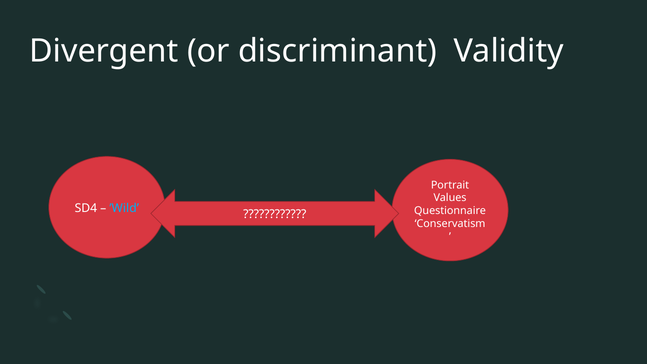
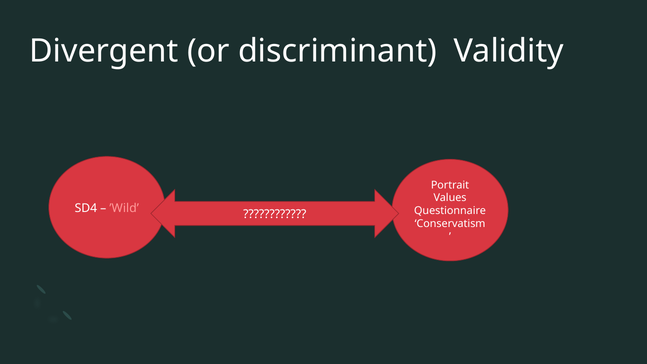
’Wild colour: light blue -> pink (124, 208)
